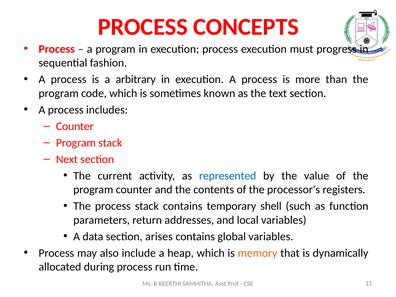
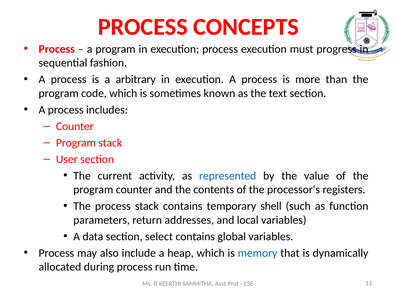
Next: Next -> User (67, 159)
arises: arises -> select (159, 236)
memory colour: orange -> blue (258, 253)
